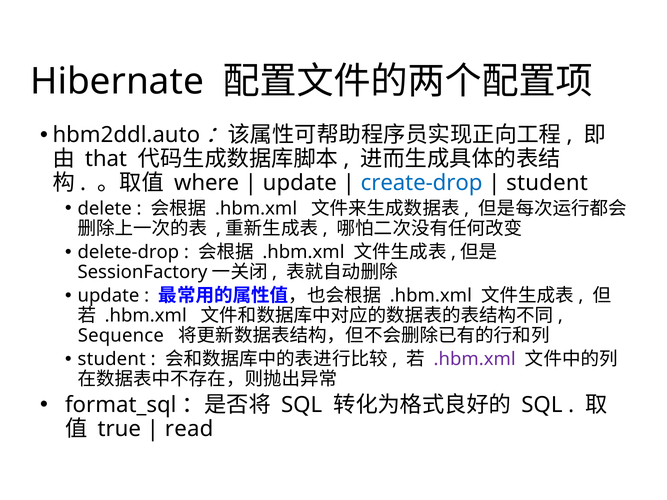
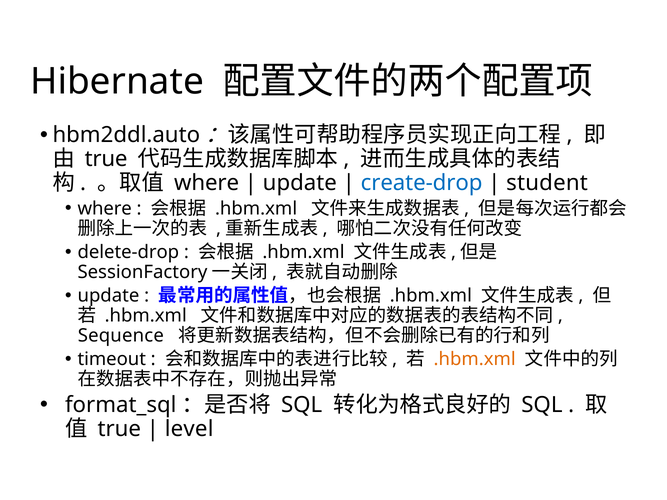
that: that -> true (106, 159)
delete: delete -> where (105, 209)
student: student -> timeout (112, 359)
.hbm.xml colour: purple -> orange (475, 359)
read: read -> level (189, 429)
